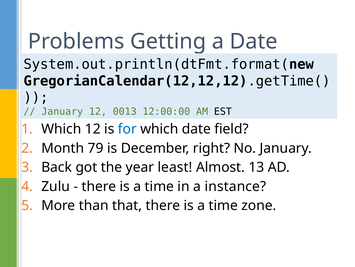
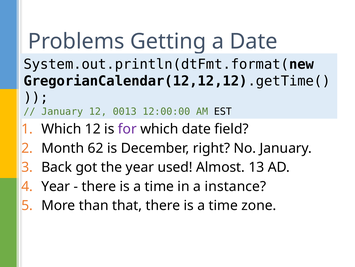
for colour: blue -> purple (127, 129)
79: 79 -> 62 (96, 148)
least: least -> used (175, 167)
Zulu: Zulu -> Year (56, 186)
